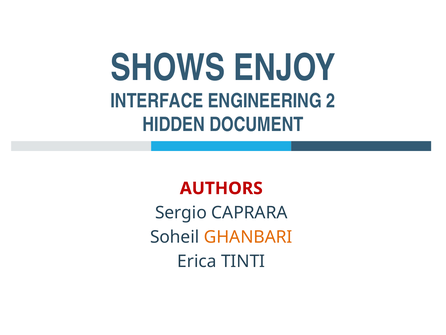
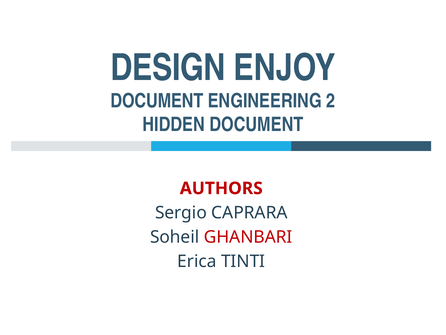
SHOWS: SHOWS -> DESIGN (168, 68)
INTERFACE: INTERFACE -> DOCUMENT (157, 101)
GHANBARI colour: orange -> red (248, 237)
